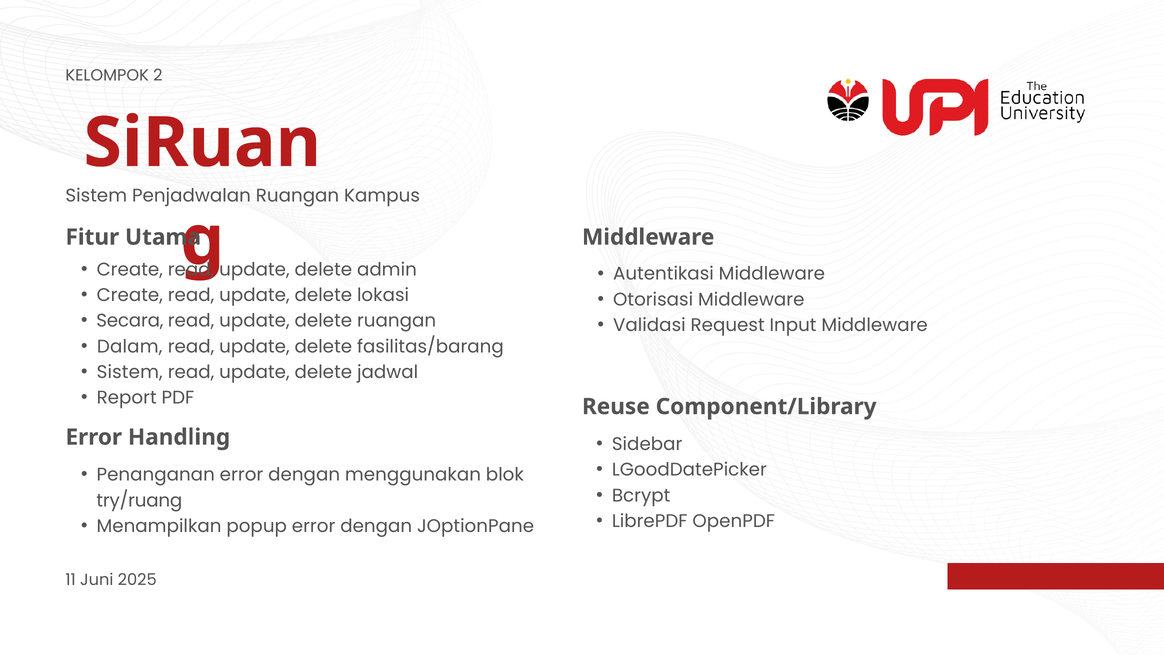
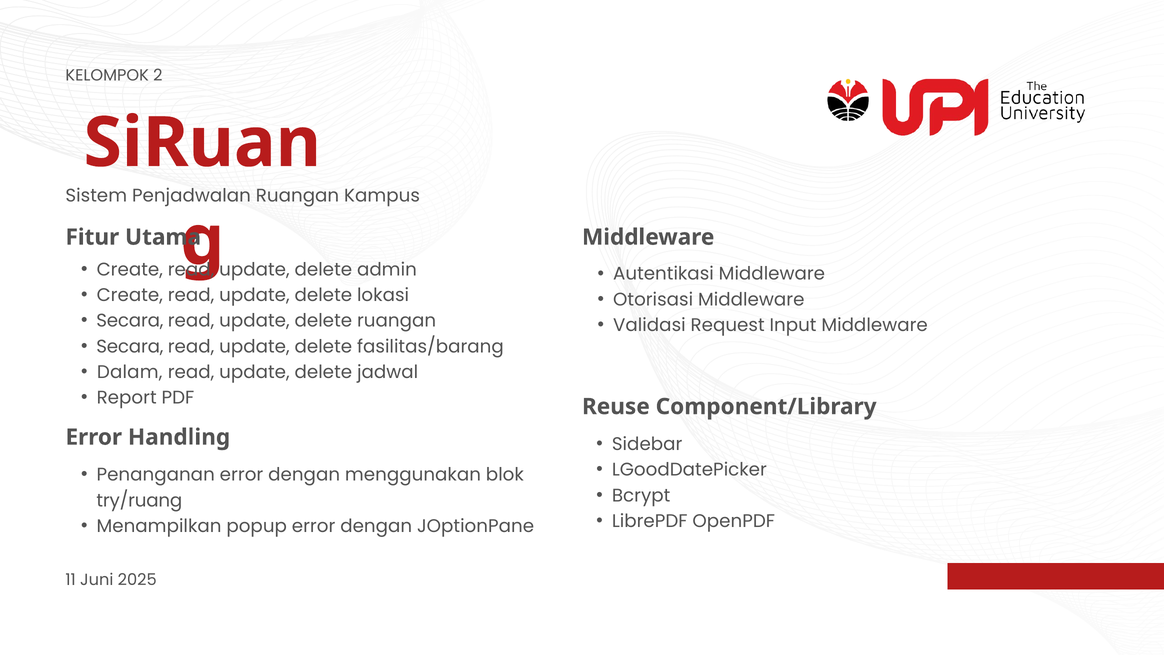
Dalam: Dalam -> Secara (130, 346)
Sistem: Sistem -> Dalam (130, 372)
